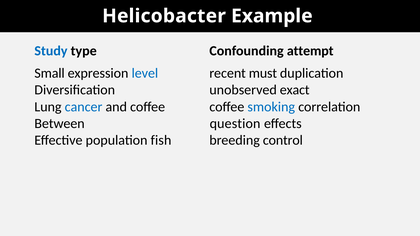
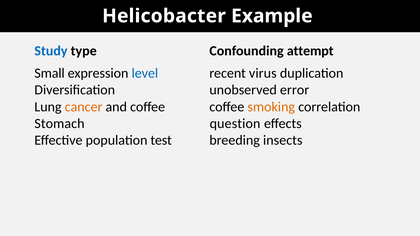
must: must -> virus (263, 73)
exact: exact -> error (295, 90)
cancer colour: blue -> orange (84, 107)
smoking colour: blue -> orange (271, 107)
Between: Between -> Stomach (59, 124)
fish: fish -> test (161, 140)
control: control -> insects (283, 140)
